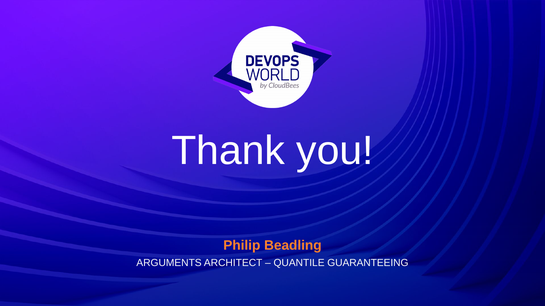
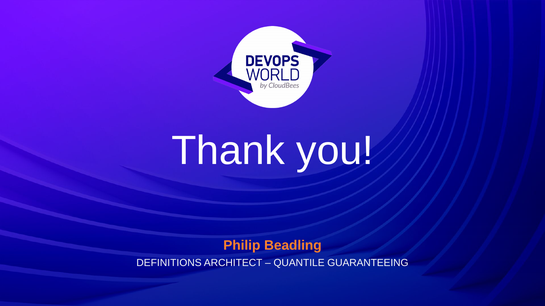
ARGUMENTS: ARGUMENTS -> DEFINITIONS (169, 264)
